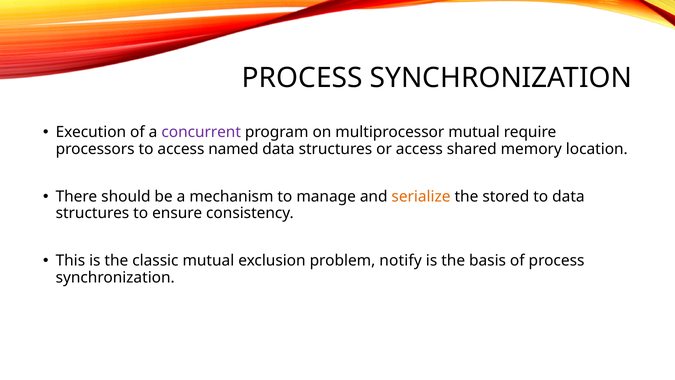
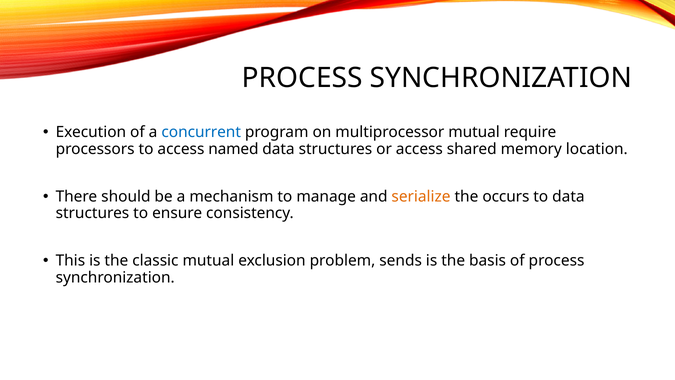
concurrent colour: purple -> blue (201, 132)
stored: stored -> occurs (506, 196)
notify: notify -> sends (401, 261)
